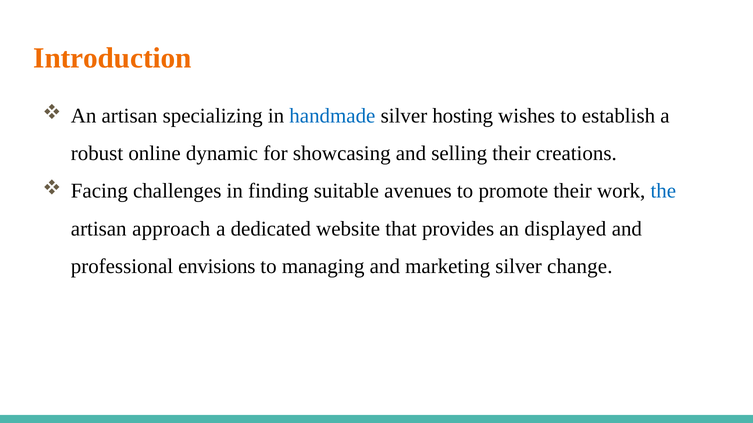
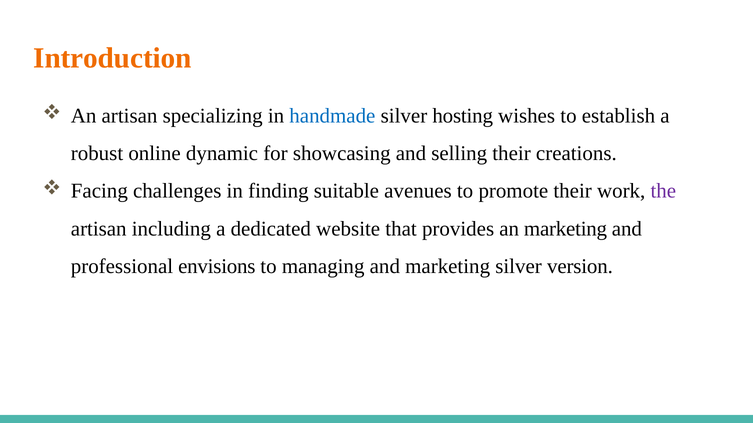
the colour: blue -> purple (663, 191)
approach: approach -> including (171, 229)
an displayed: displayed -> marketing (566, 229)
change: change -> version (580, 267)
